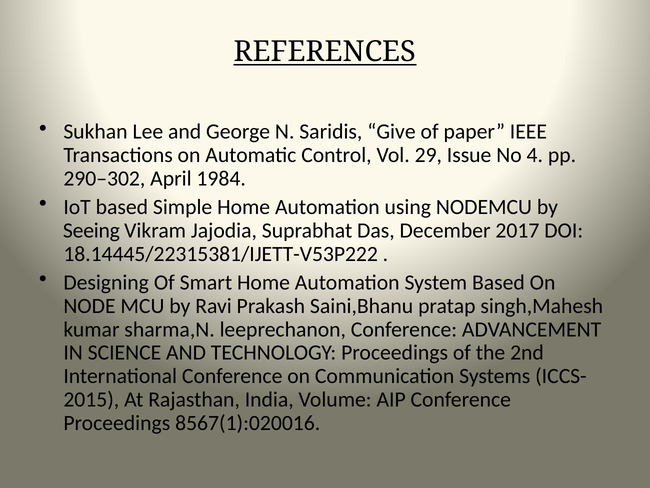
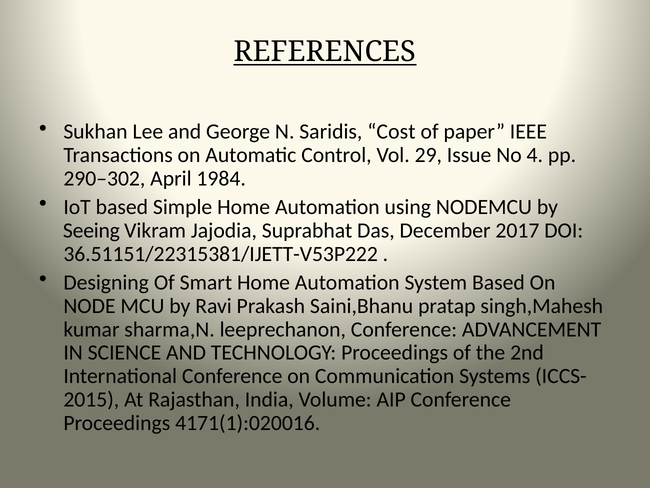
Give: Give -> Cost (391, 132)
18.14445/22315381/IJETT-V53P222: 18.14445/22315381/IJETT-V53P222 -> 36.51151/22315381/IJETT-V53P222 (221, 254)
8567(1):020016: 8567(1):020016 -> 4171(1):020016 (248, 423)
